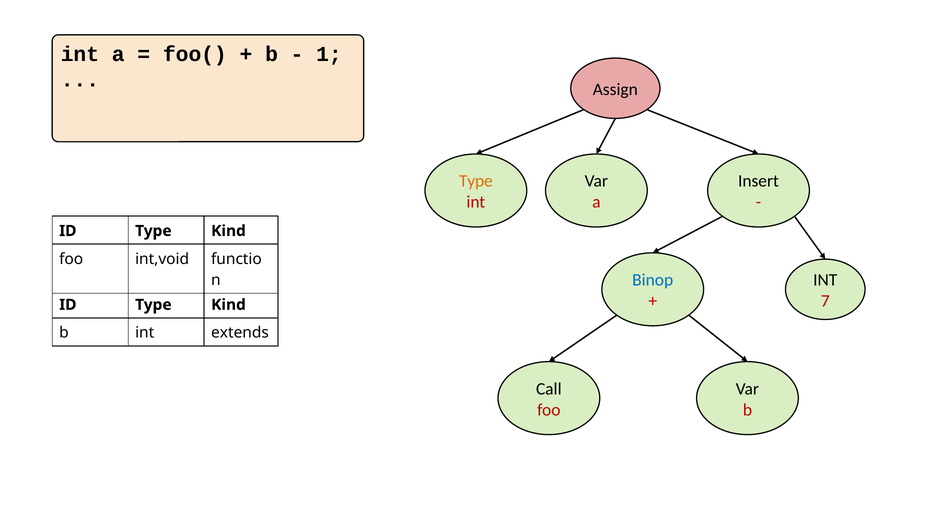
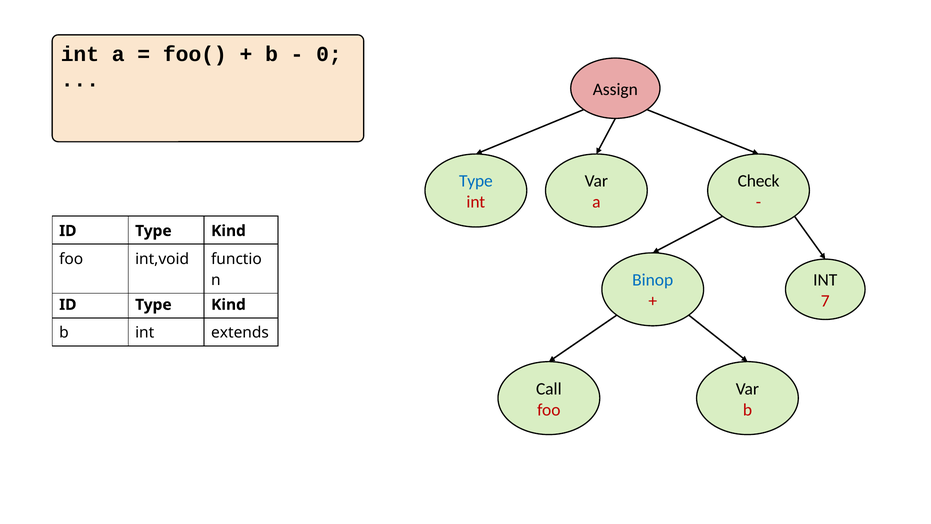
1: 1 -> 0 (329, 54)
Type colour: orange -> blue (476, 181)
Insert: Insert -> Check (759, 181)
